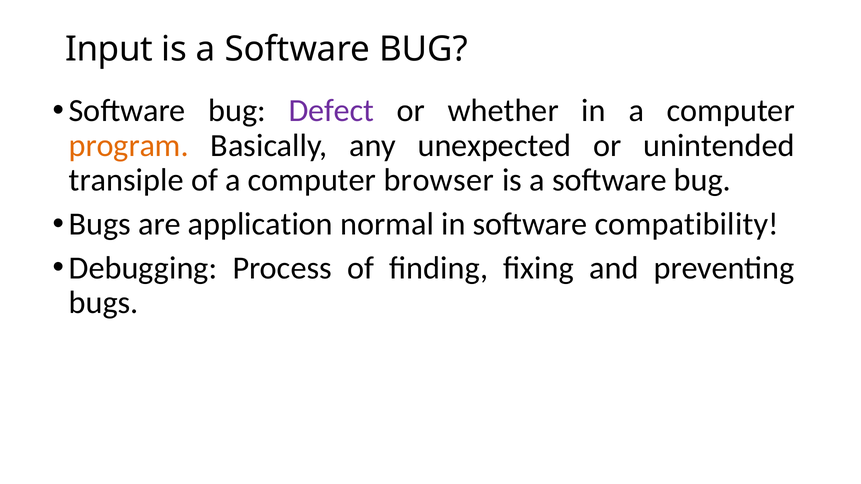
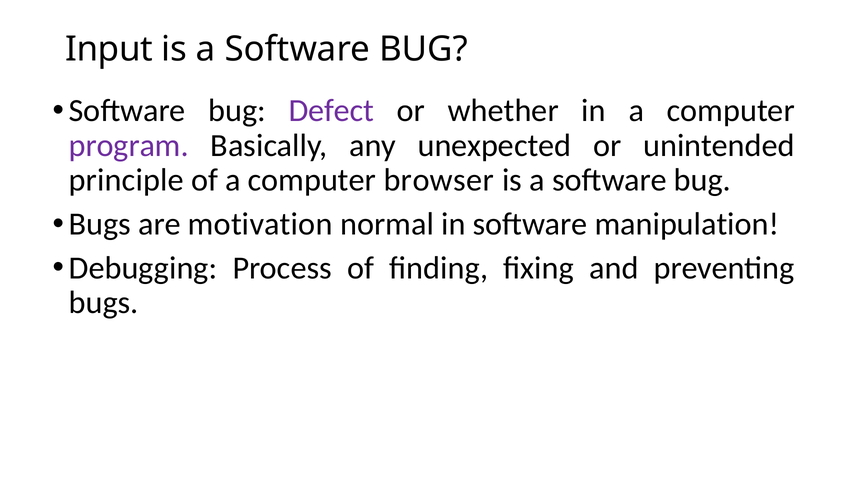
program colour: orange -> purple (129, 146)
transiple: transiple -> principle (126, 180)
application: application -> motivation (260, 224)
compatibility: compatibility -> manipulation (687, 224)
